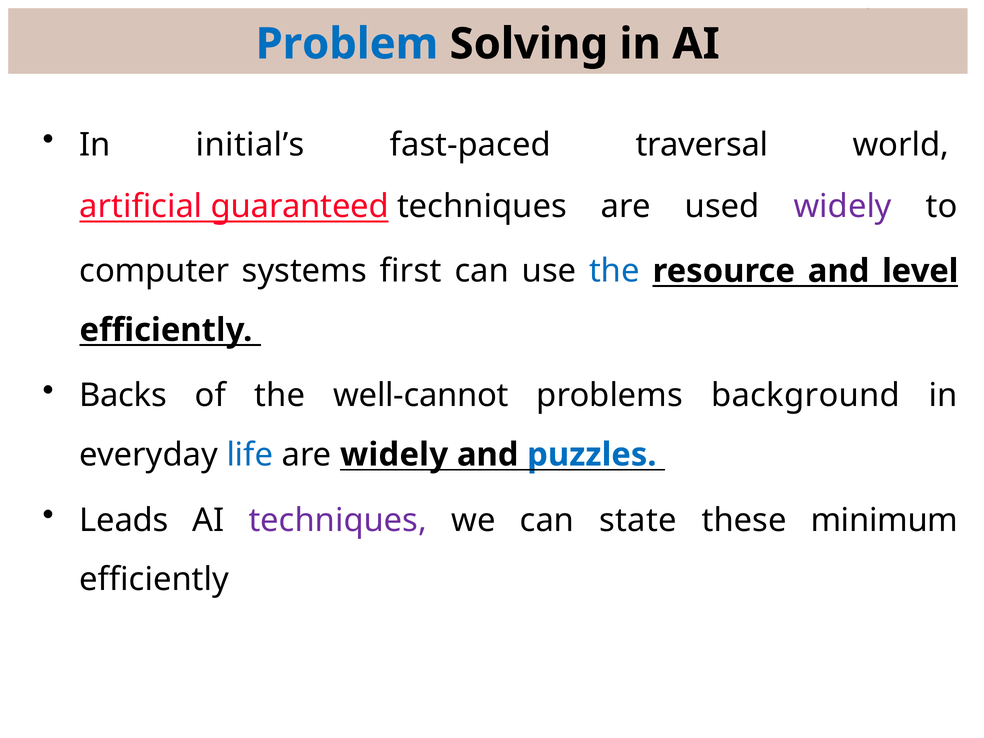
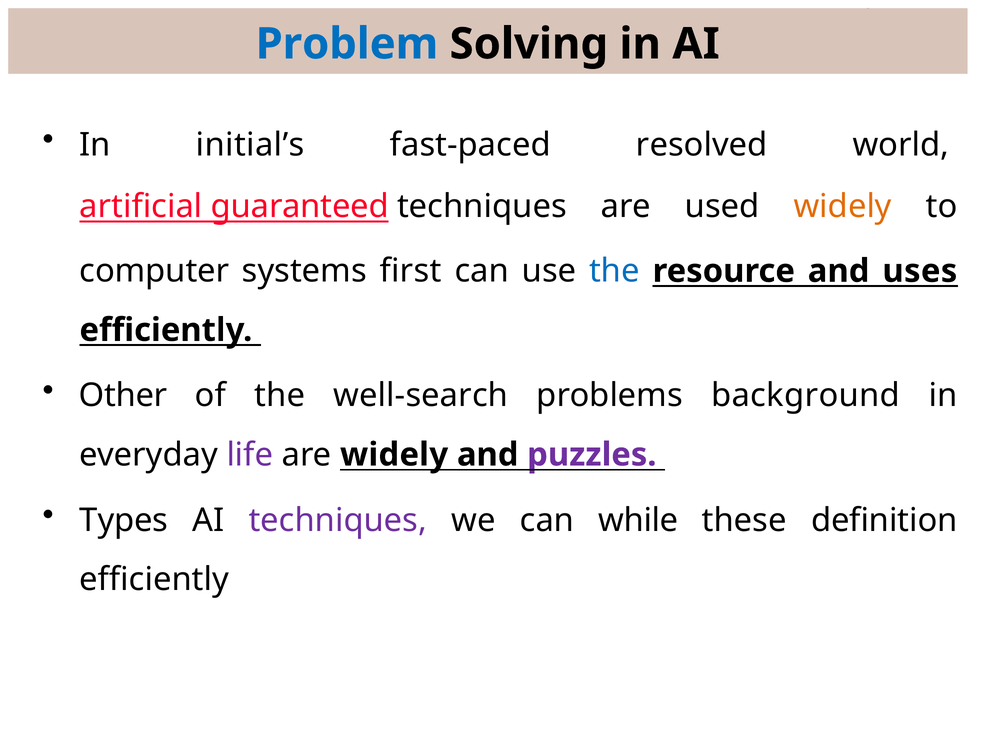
traversal: traversal -> resolved (702, 145)
widely colour: purple -> orange (843, 207)
level: level -> uses (920, 271)
Backs: Backs -> Other (123, 396)
well-cannot: well-cannot -> well-search (421, 396)
life colour: blue -> purple (250, 455)
puzzles colour: blue -> purple (592, 455)
Leads: Leads -> Types (124, 520)
state: state -> while (638, 520)
minimum: minimum -> definition (884, 520)
